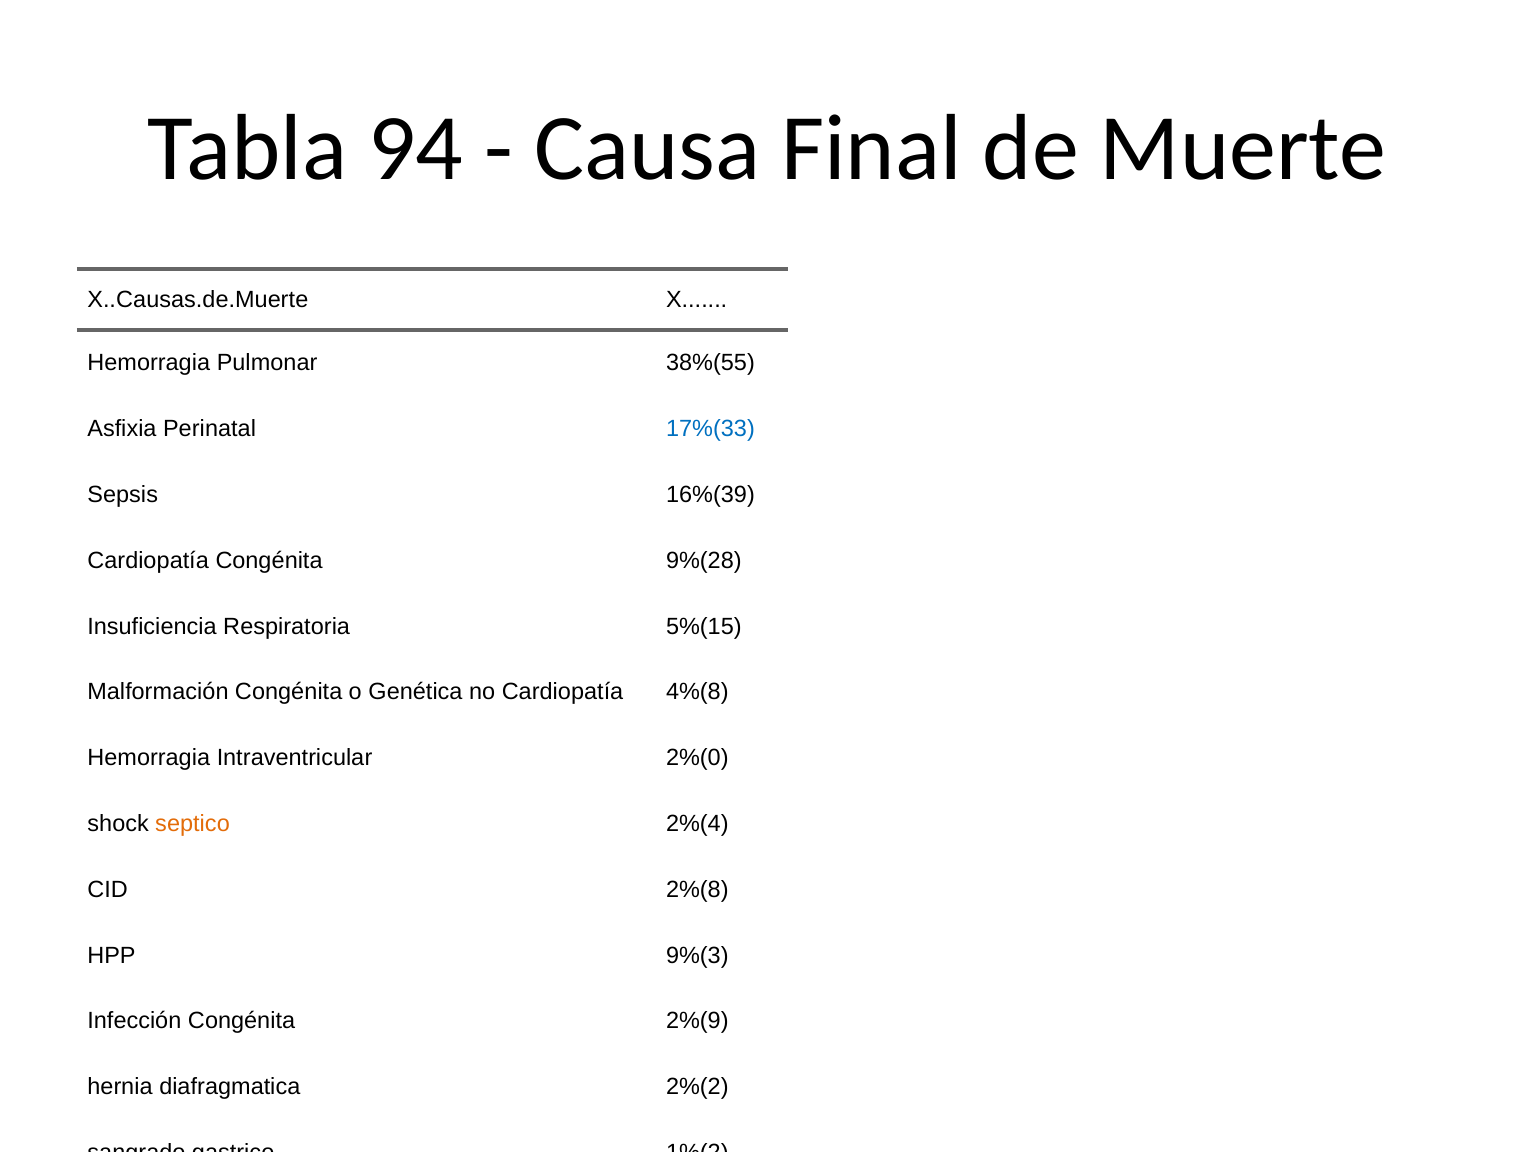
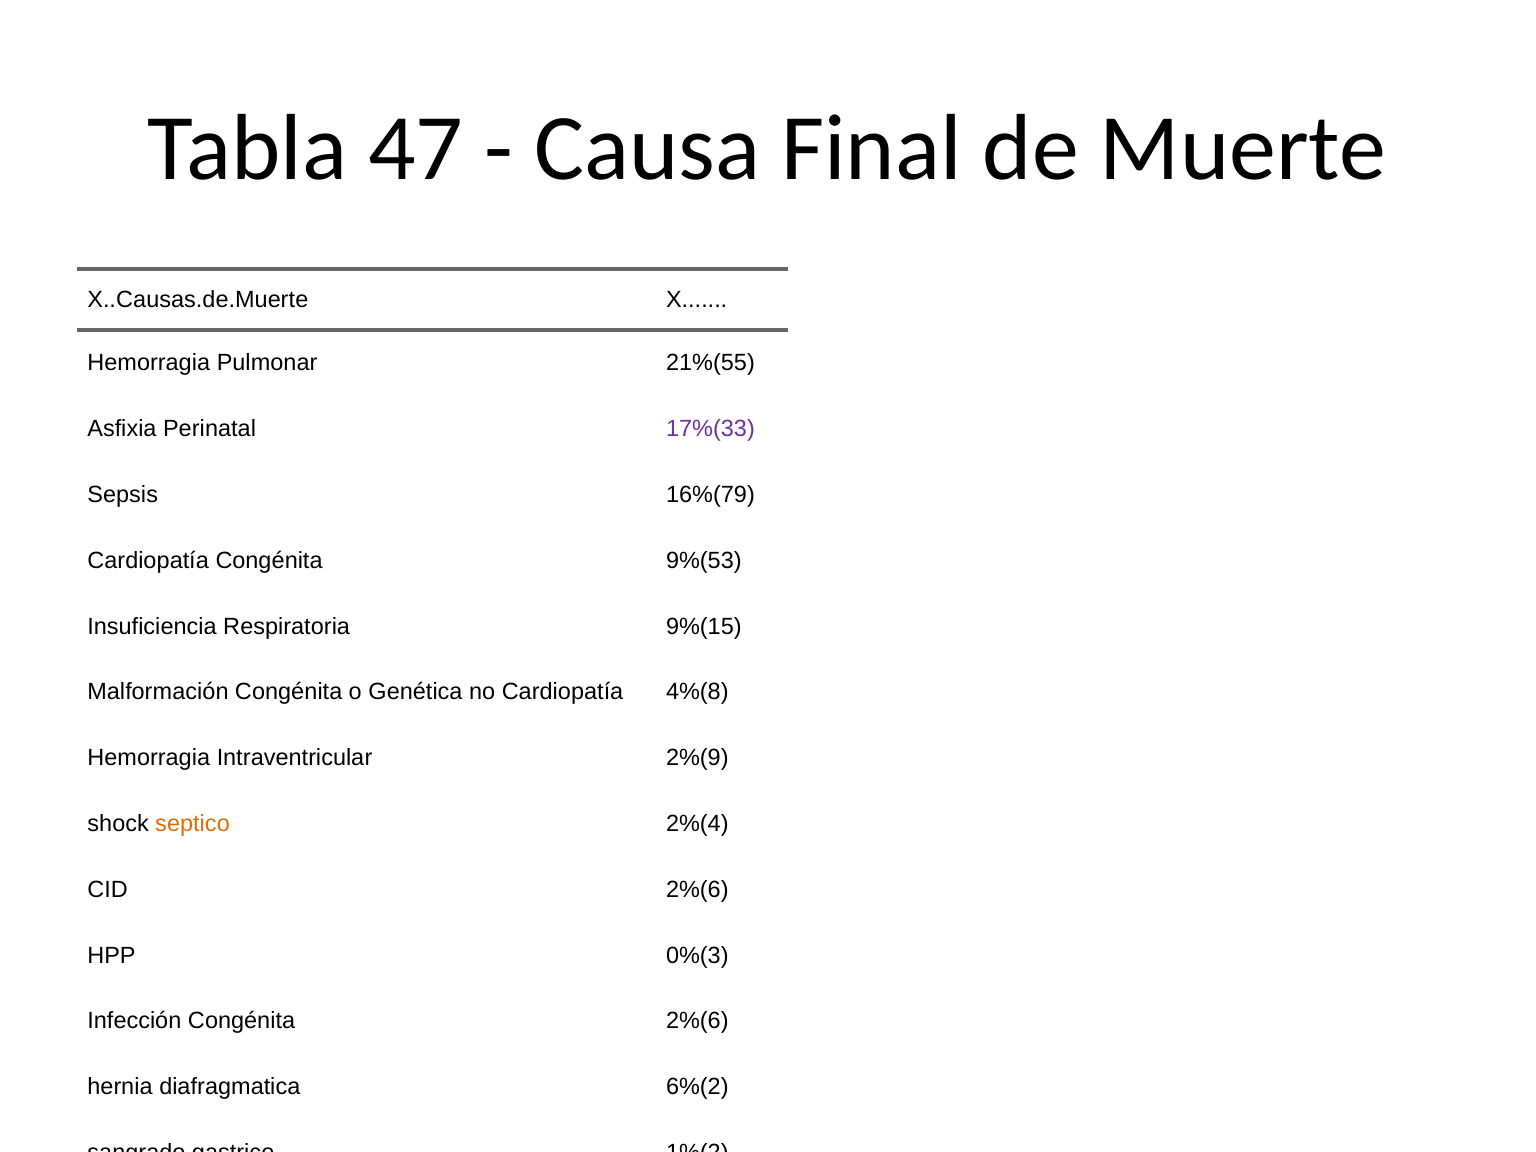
94: 94 -> 47 (416, 149)
38%(55: 38%(55 -> 21%(55 (710, 363)
17%(33 colour: blue -> purple (710, 429)
16%(39: 16%(39 -> 16%(79 (710, 495)
9%(28: 9%(28 -> 9%(53 (704, 561)
5%(15: 5%(15 -> 9%(15 (704, 626)
2%(0: 2%(0 -> 2%(9 (697, 758)
CID 2%(8: 2%(8 -> 2%(6 (697, 890)
9%(3: 9%(3 -> 0%(3 (697, 955)
Congénita 2%(9: 2%(9 -> 2%(6 (697, 1021)
2%(2: 2%(2 -> 6%(2 (697, 1087)
